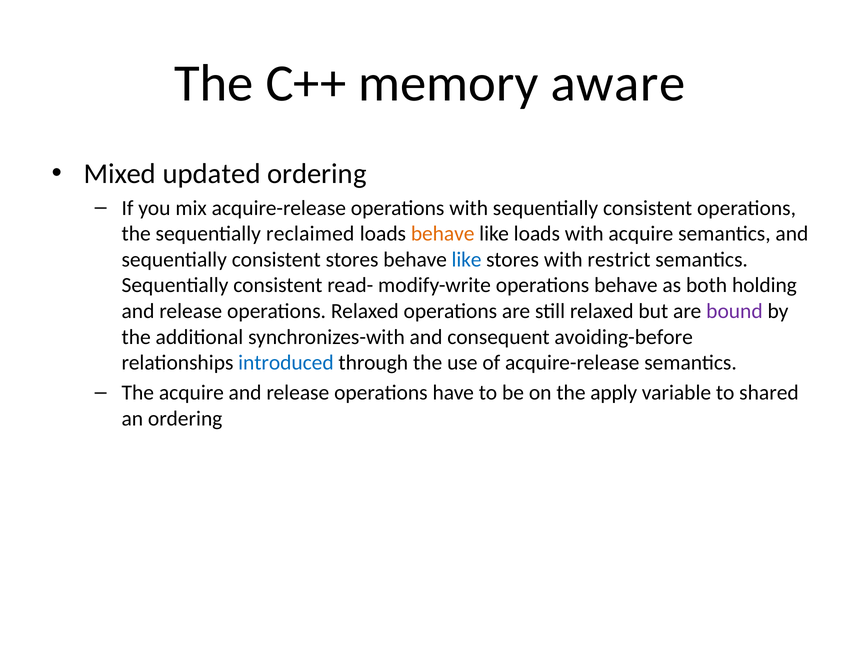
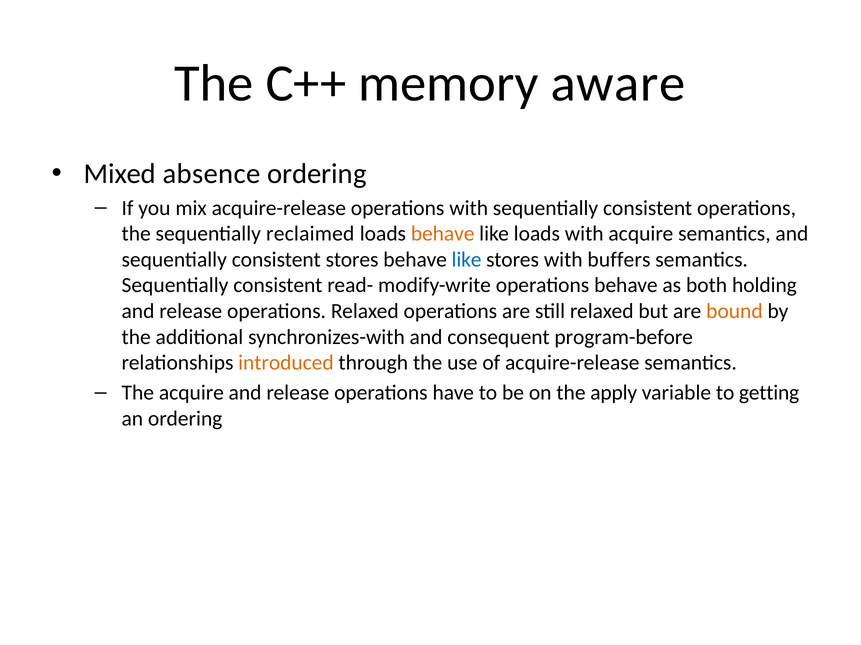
updated: updated -> absence (212, 174)
restrict: restrict -> buffers (619, 260)
bound colour: purple -> orange (734, 311)
avoiding-before: avoiding-before -> program-before (624, 337)
introduced colour: blue -> orange (286, 363)
shared: shared -> getting (769, 393)
